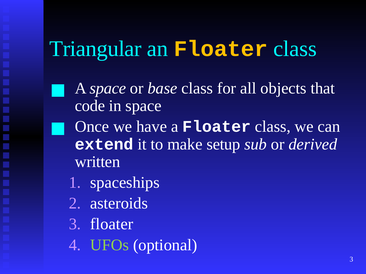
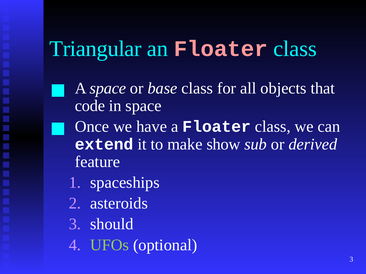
Floater colour: yellow -> pink (221, 49)
setup: setup -> show (223, 144)
written: written -> feature (97, 162)
floater: floater -> should (112, 225)
